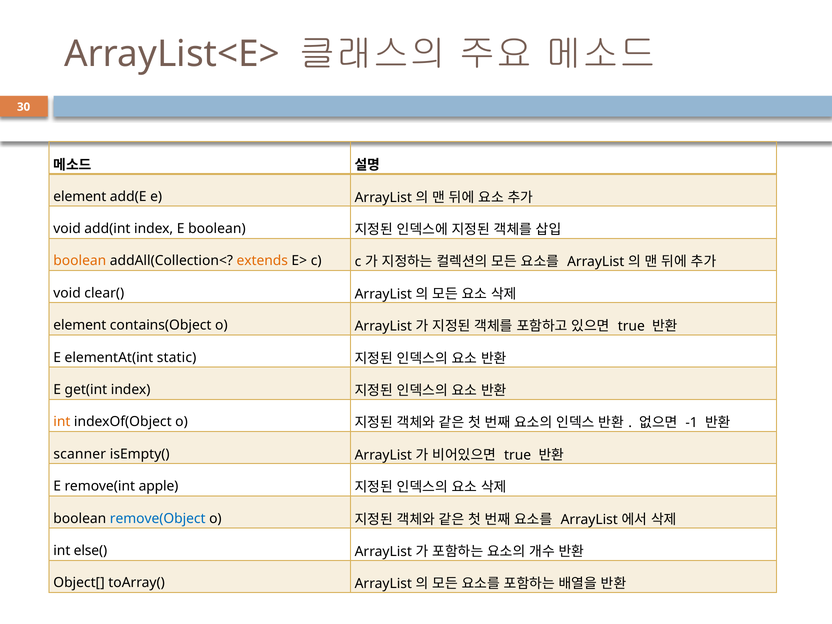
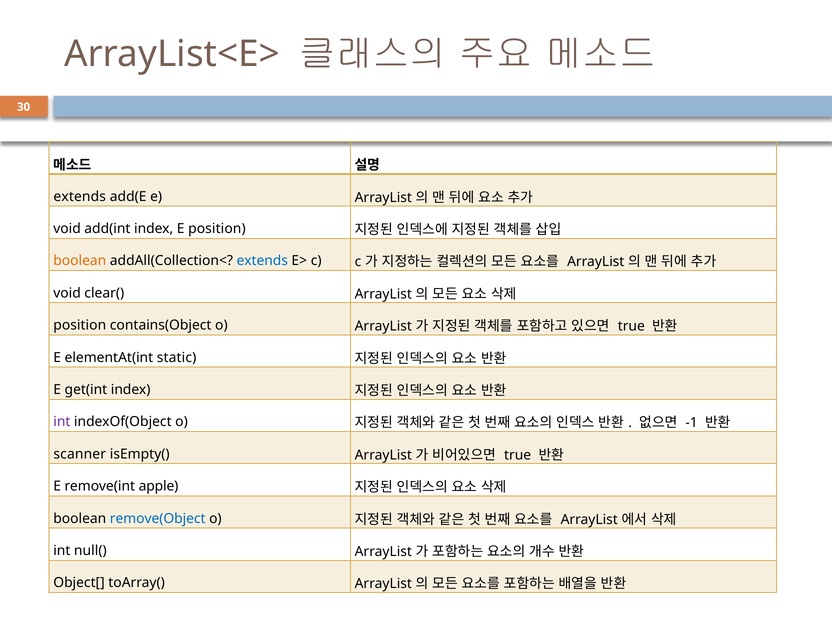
element: element -> extends (80, 196)
E boolean: boolean -> position (217, 229)
extends colour: orange -> blue (262, 261)
element: element -> position (80, 325)
int colour: orange -> purple (62, 422)
else(: else( -> null( (90, 551)
